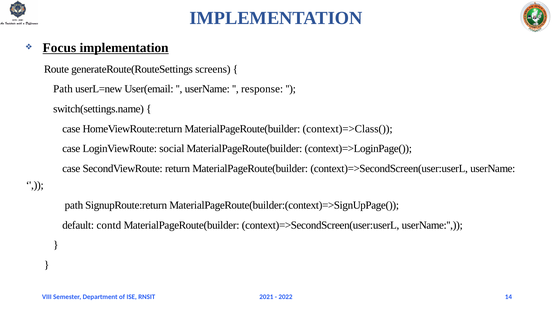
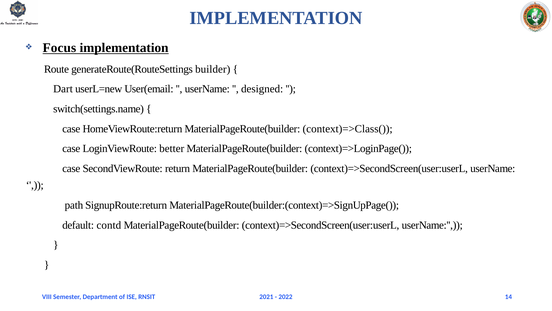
screens: screens -> builder (213, 69)
Path: Path -> Dart (63, 89)
response: response -> designed (262, 89)
social: social -> better (172, 148)
